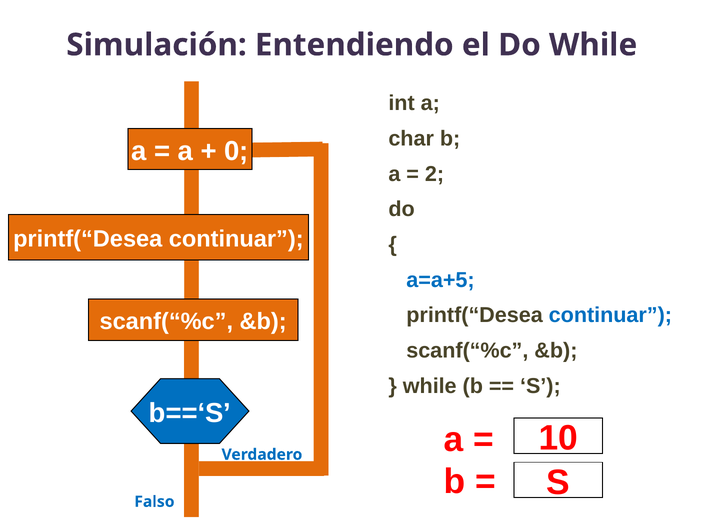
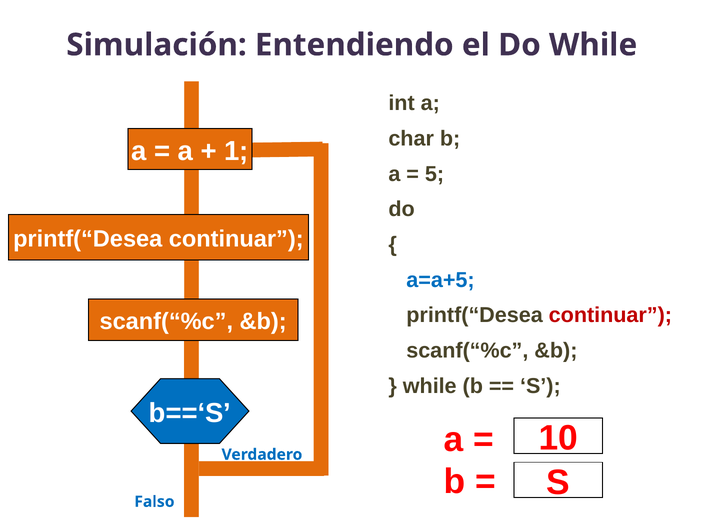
0: 0 -> 1 (236, 151)
2: 2 -> 5 (435, 174)
continuar colour: blue -> red (610, 315)
